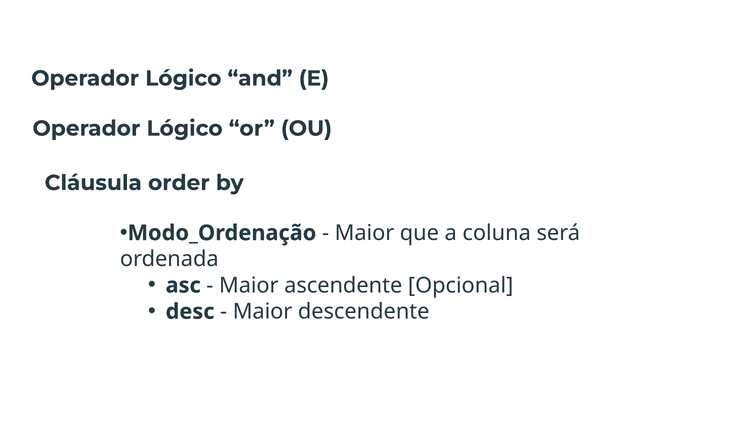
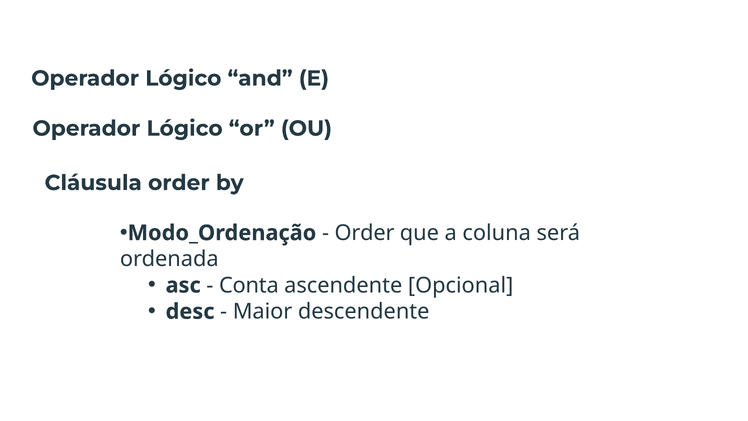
Maior: Maior -> Order (365, 233)
Maior: Maior -> Conta (249, 285)
